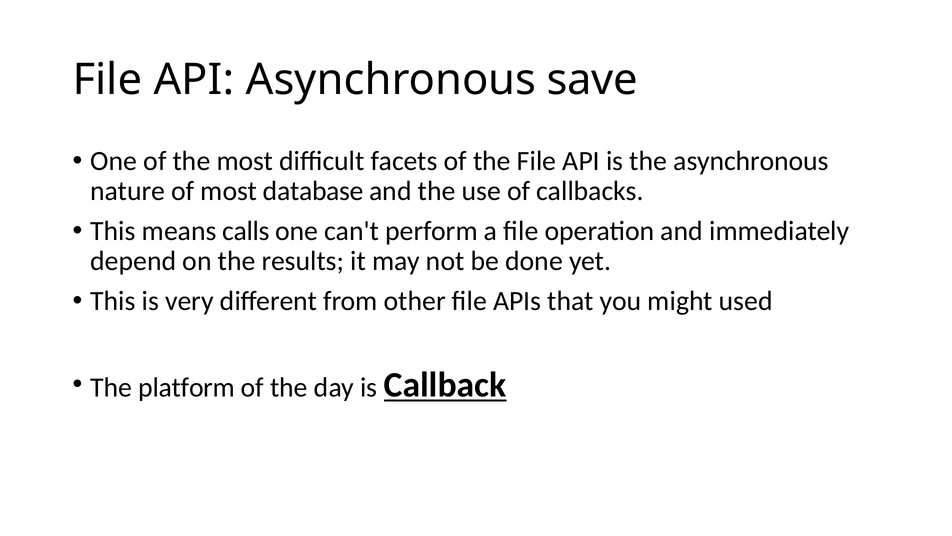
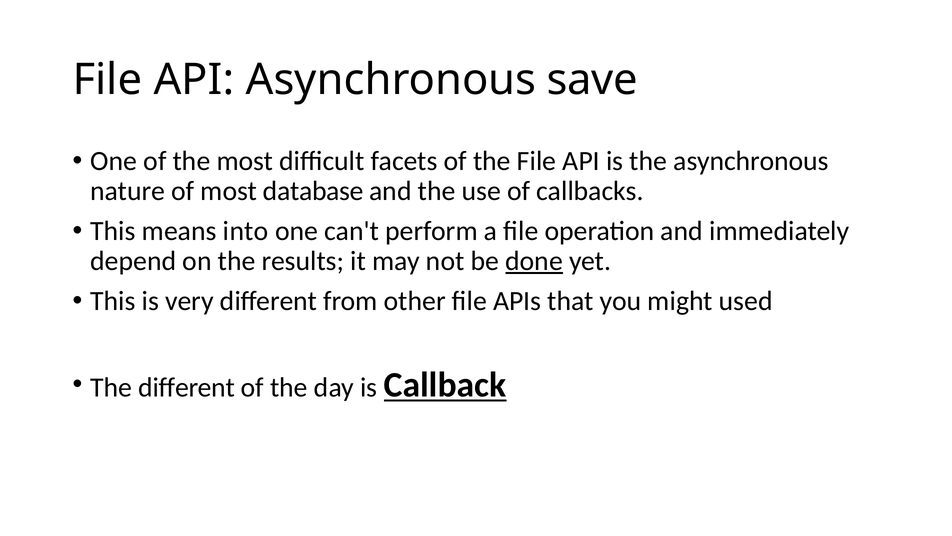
calls: calls -> into (246, 231)
done underline: none -> present (534, 261)
The platform: platform -> different (187, 387)
